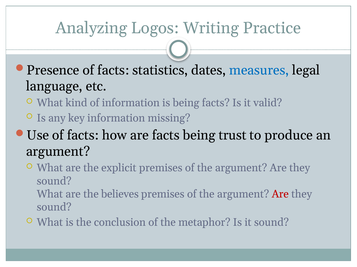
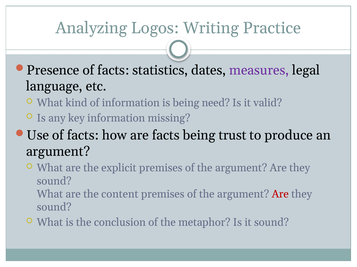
measures colour: blue -> purple (259, 70)
being facts: facts -> need (216, 103)
believes: believes -> content (120, 194)
